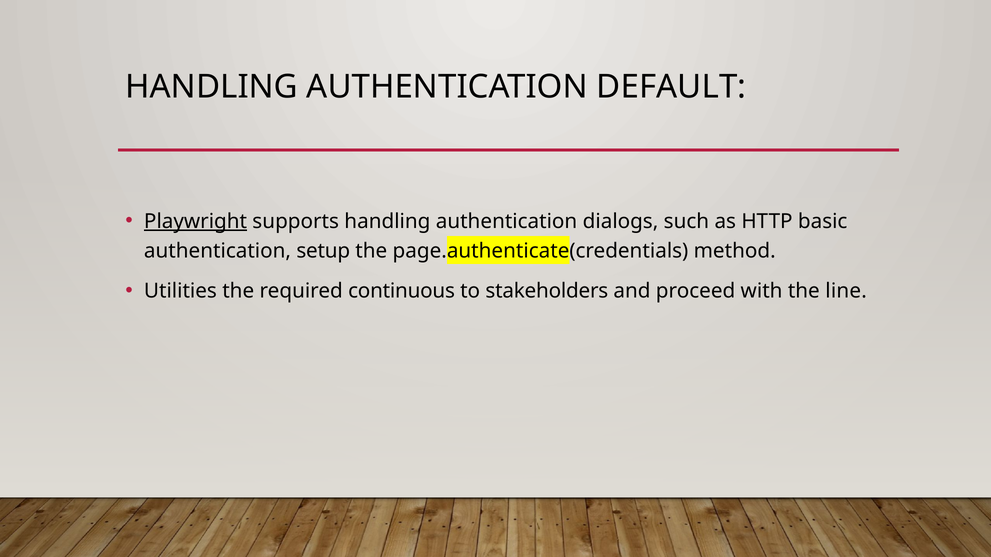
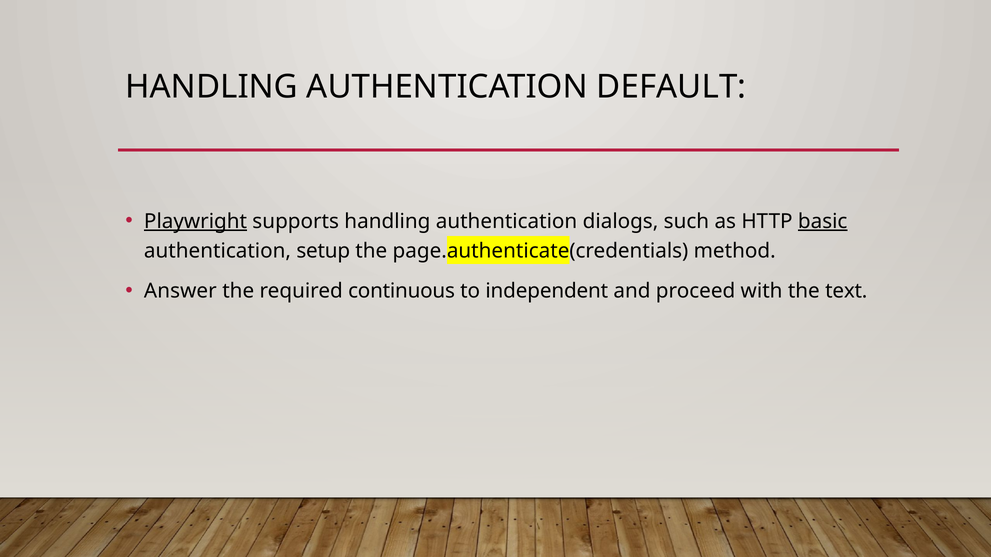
basic underline: none -> present (823, 222)
Utilities: Utilities -> Answer (180, 291)
stakeholders: stakeholders -> independent (547, 291)
line: line -> text (846, 291)
